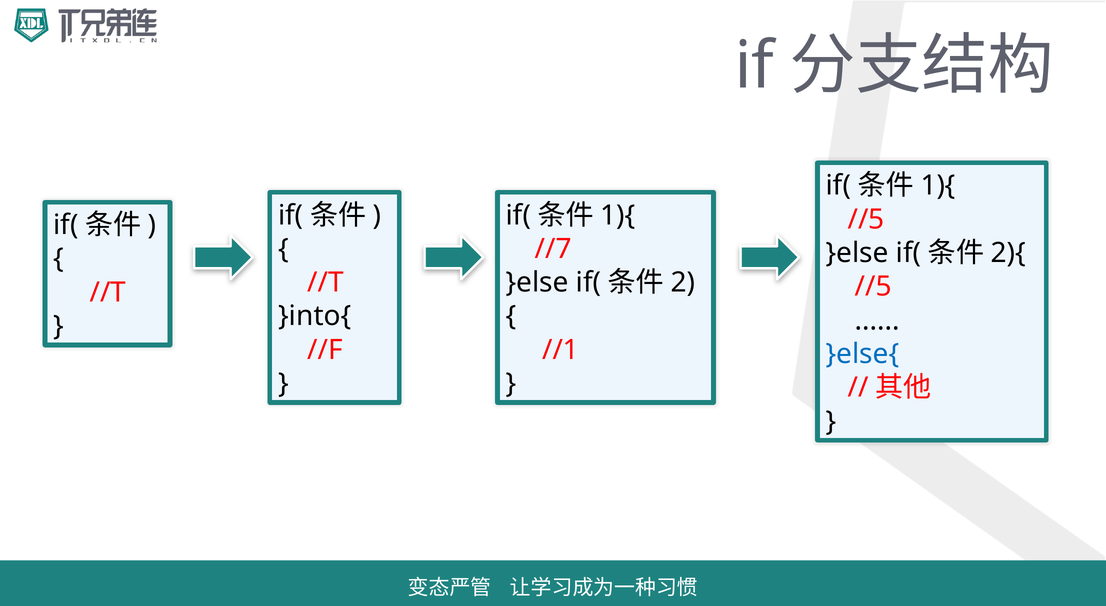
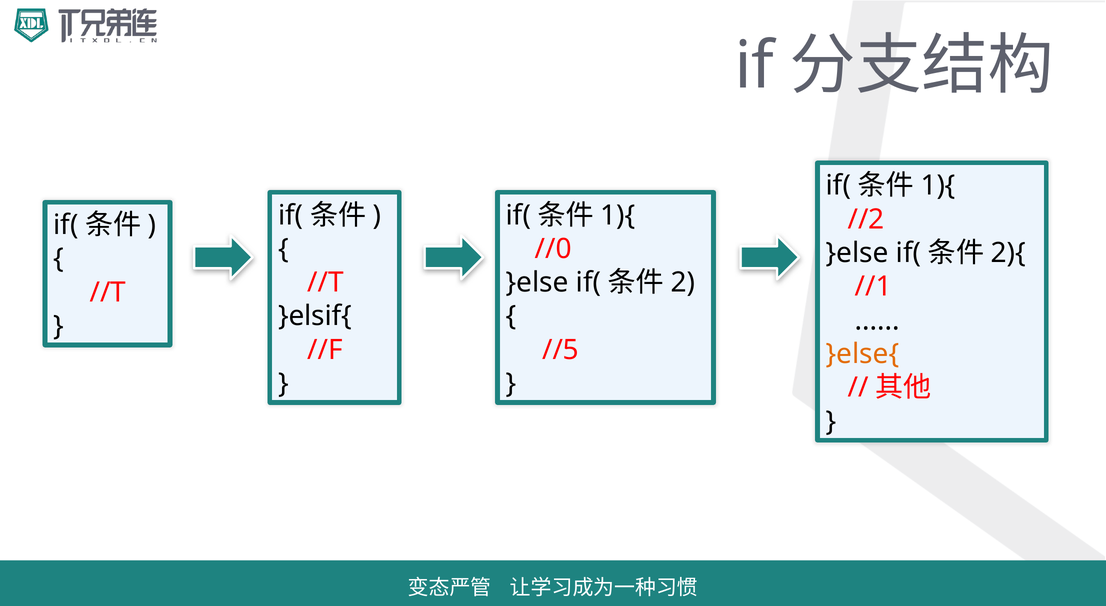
//5: //5 -> //2 (866, 219)
//7: //7 -> //0 (553, 249)
//5: //5 -> //1 (873, 287)
}into{: }into{ -> }elsif{ (315, 316)
//1: //1 -> //5 (561, 350)
}else{ colour: blue -> orange (863, 354)
